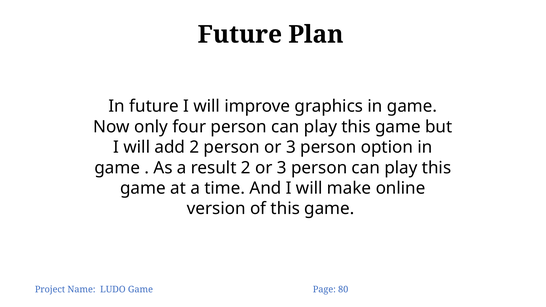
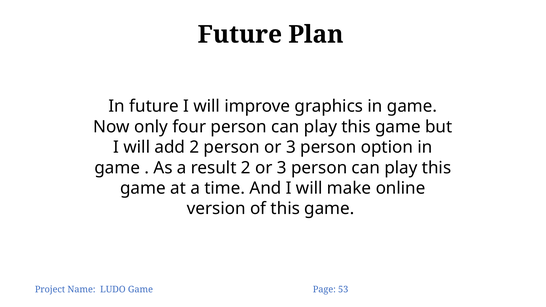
80: 80 -> 53 (343, 290)
